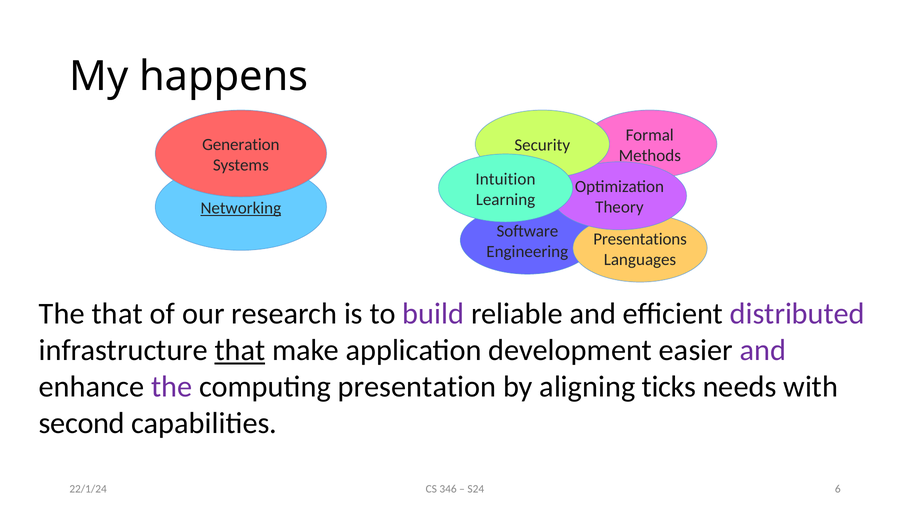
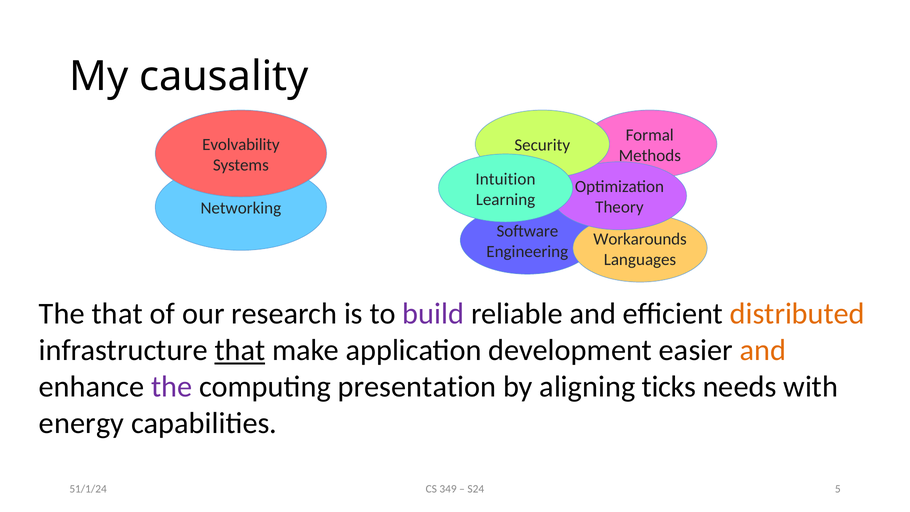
happens: happens -> causality (224, 76)
Generation: Generation -> Evolvability (241, 144)
Networking underline: present -> none (241, 208)
Presentations: Presentations -> Workarounds (640, 239)
distributed colour: purple -> orange (797, 314)
and colour: purple -> orange (763, 350)
second: second -> energy (82, 423)
346: 346 -> 349 (448, 489)
6: 6 -> 5 (838, 489)
22/1/24: 22/1/24 -> 51/1/24 (88, 489)
